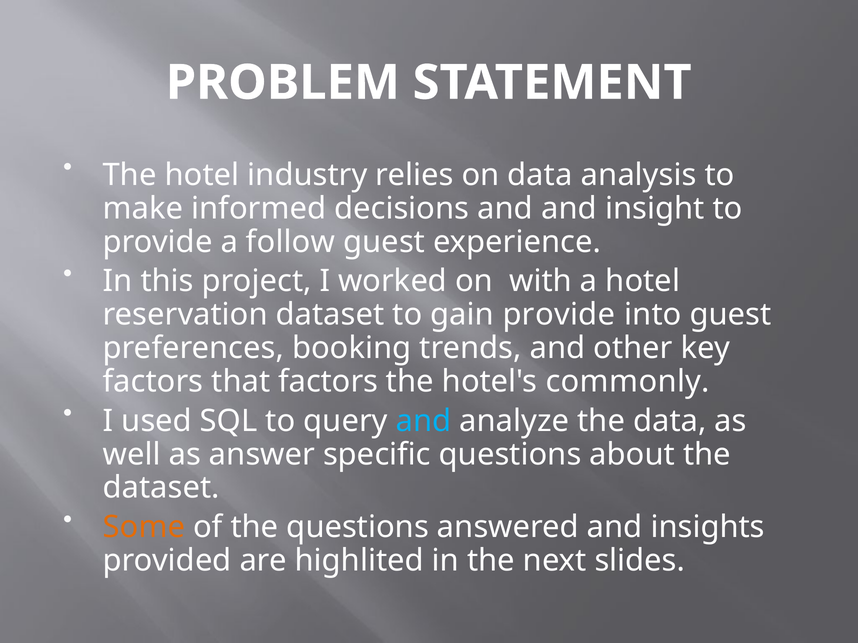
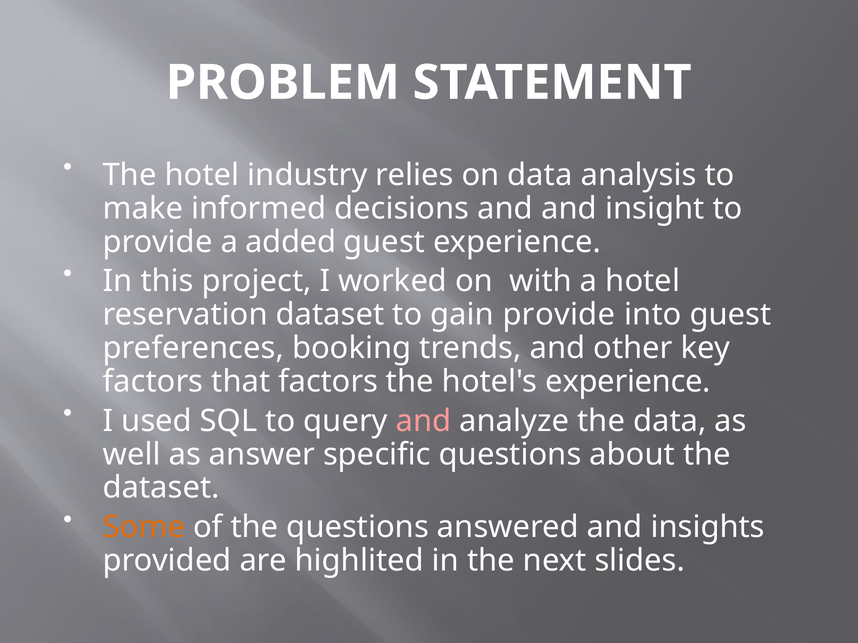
follow: follow -> added (291, 242)
hotel's commonly: commonly -> experience (628, 382)
and colour: light blue -> pink (423, 421)
